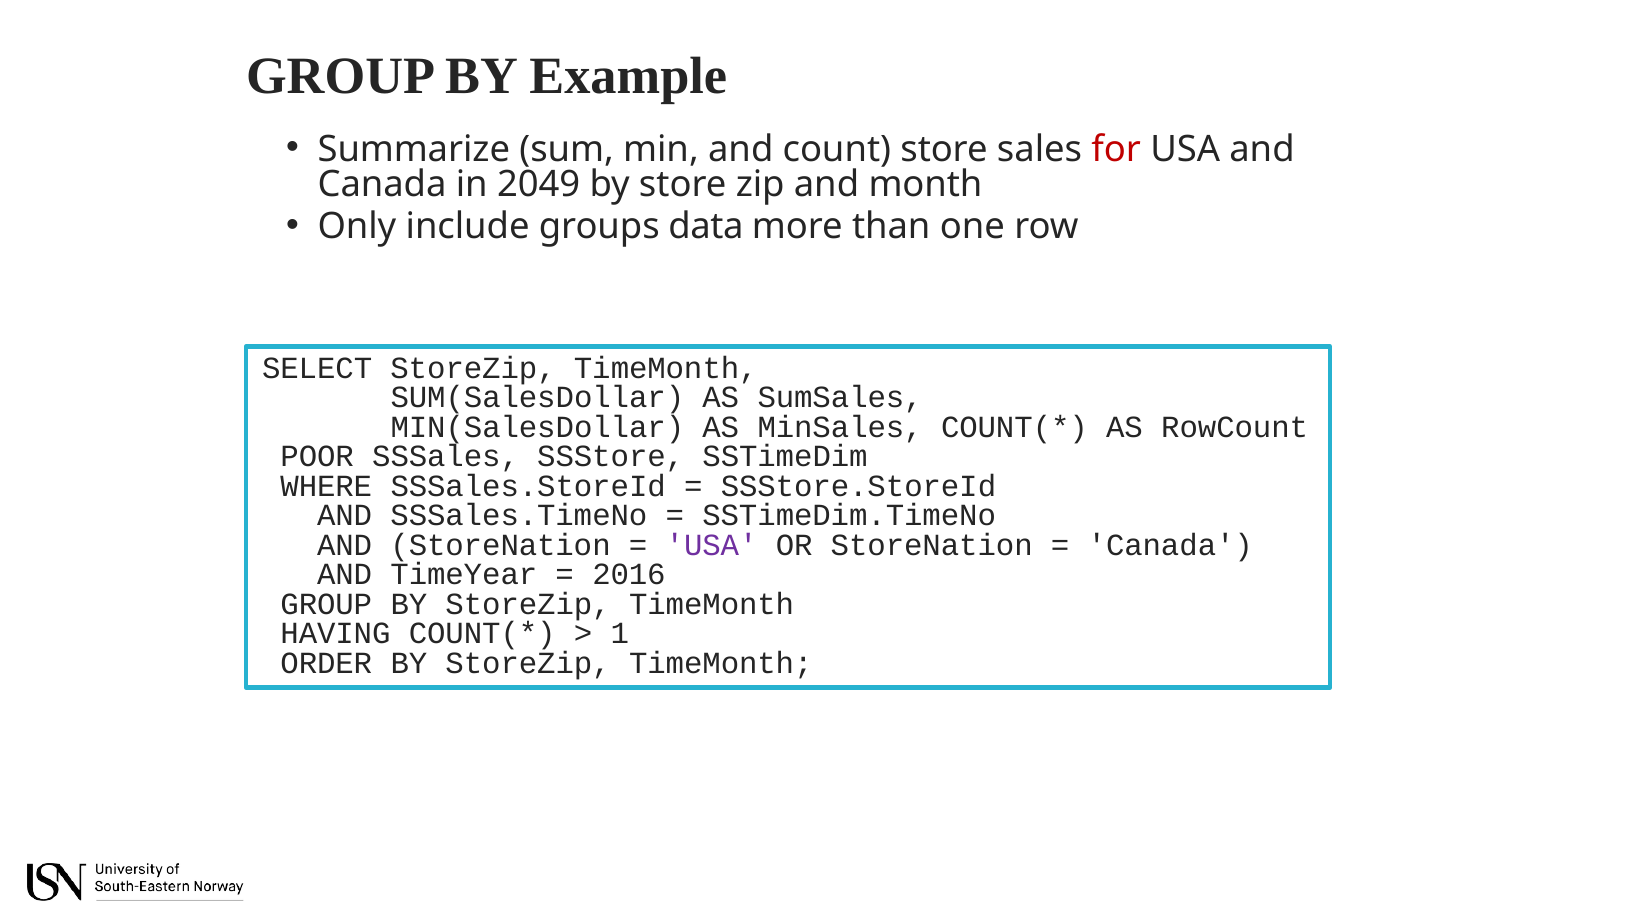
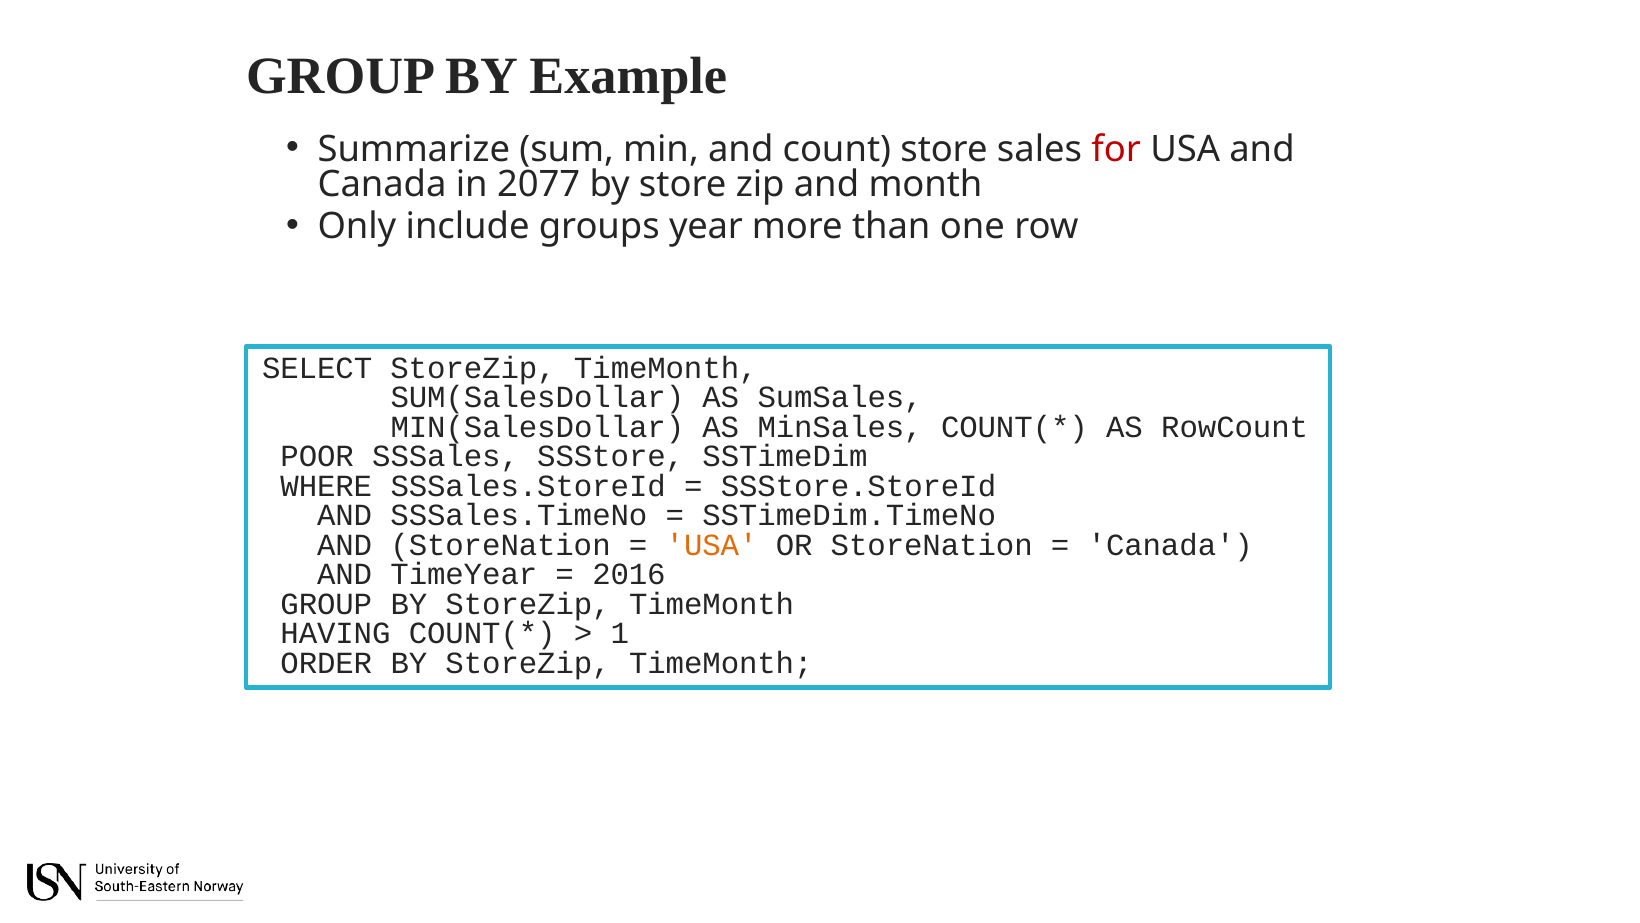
2049: 2049 -> 2077 (539, 184)
data: data -> year (706, 226)
USA colour: purple -> orange (712, 545)
